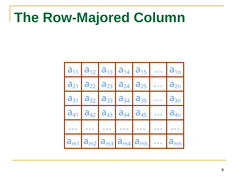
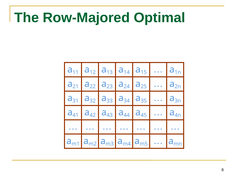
Column: Column -> Optimal (159, 18)
